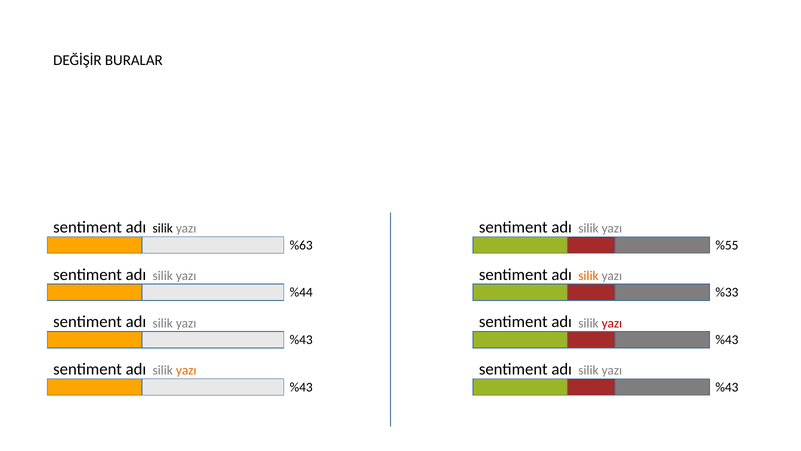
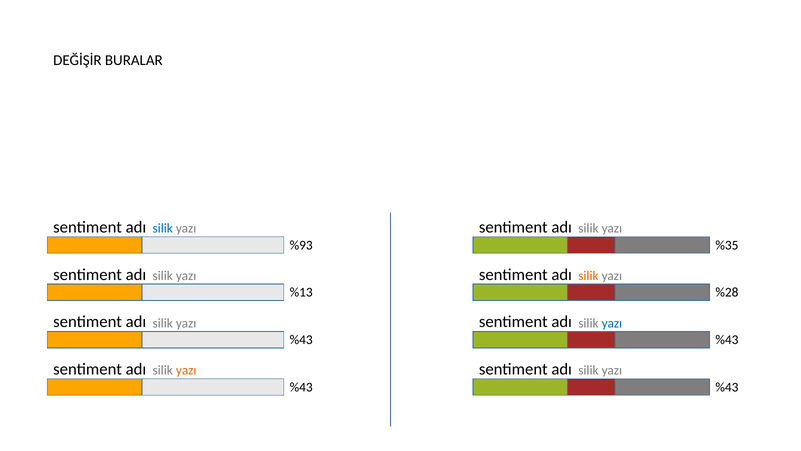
silik colour: black -> blue (163, 228)
%63: %63 -> %93 (301, 245)
%55: %55 -> %35 (727, 245)
%44: %44 -> %13 (301, 292)
%33: %33 -> %28 (727, 292)
yazı colour: red -> blue (612, 323)
